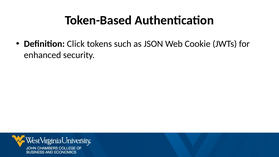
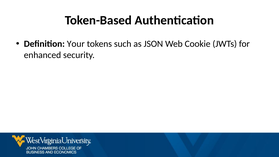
Click: Click -> Your (76, 44)
